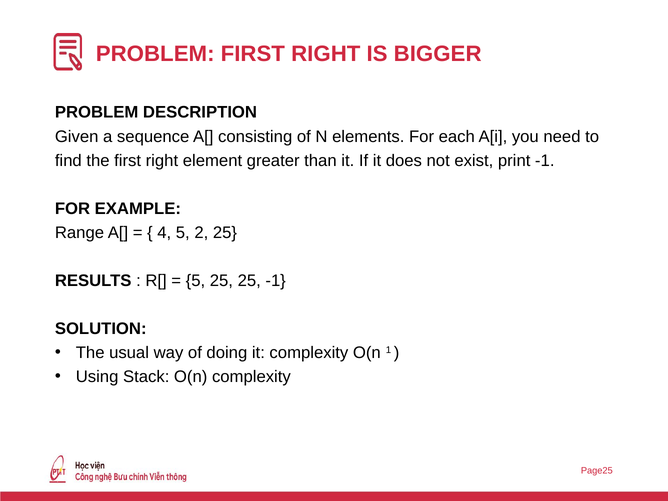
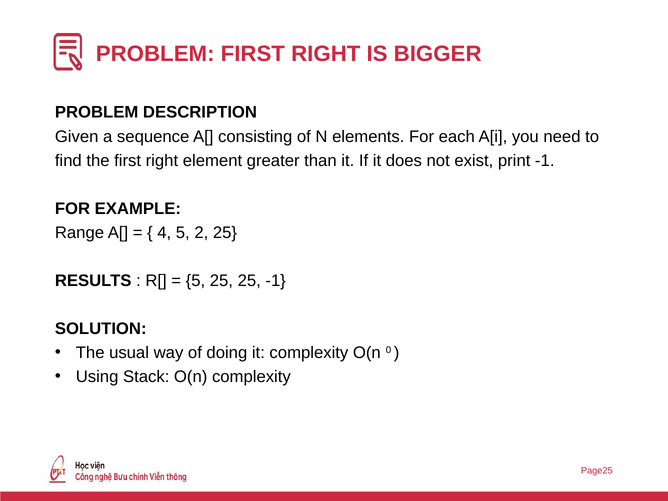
1: 1 -> 0 (388, 350)
